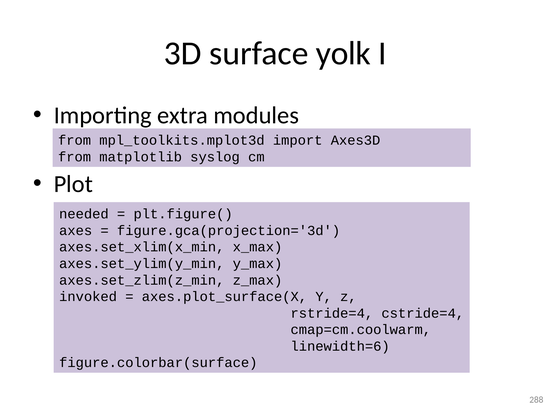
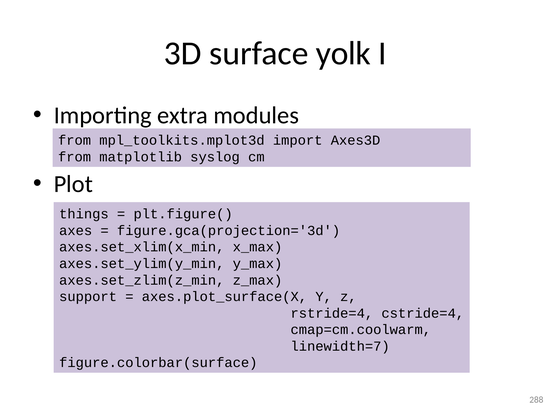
needed: needed -> things (84, 214)
invoked: invoked -> support (88, 297)
linewidth=6: linewidth=6 -> linewidth=7 (340, 346)
